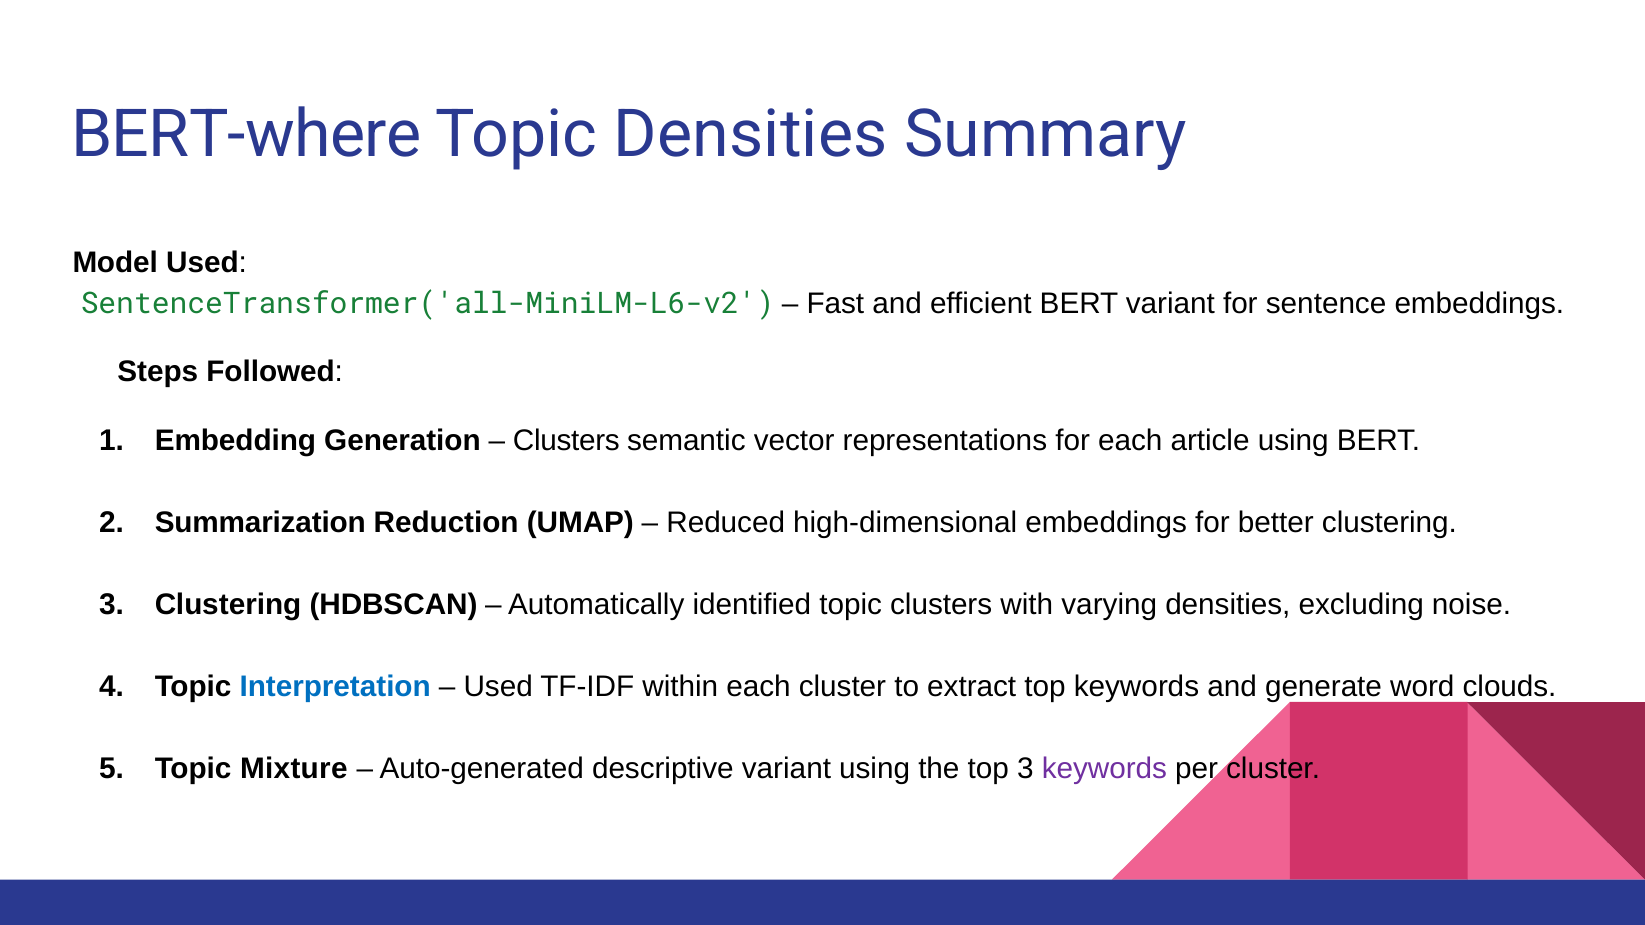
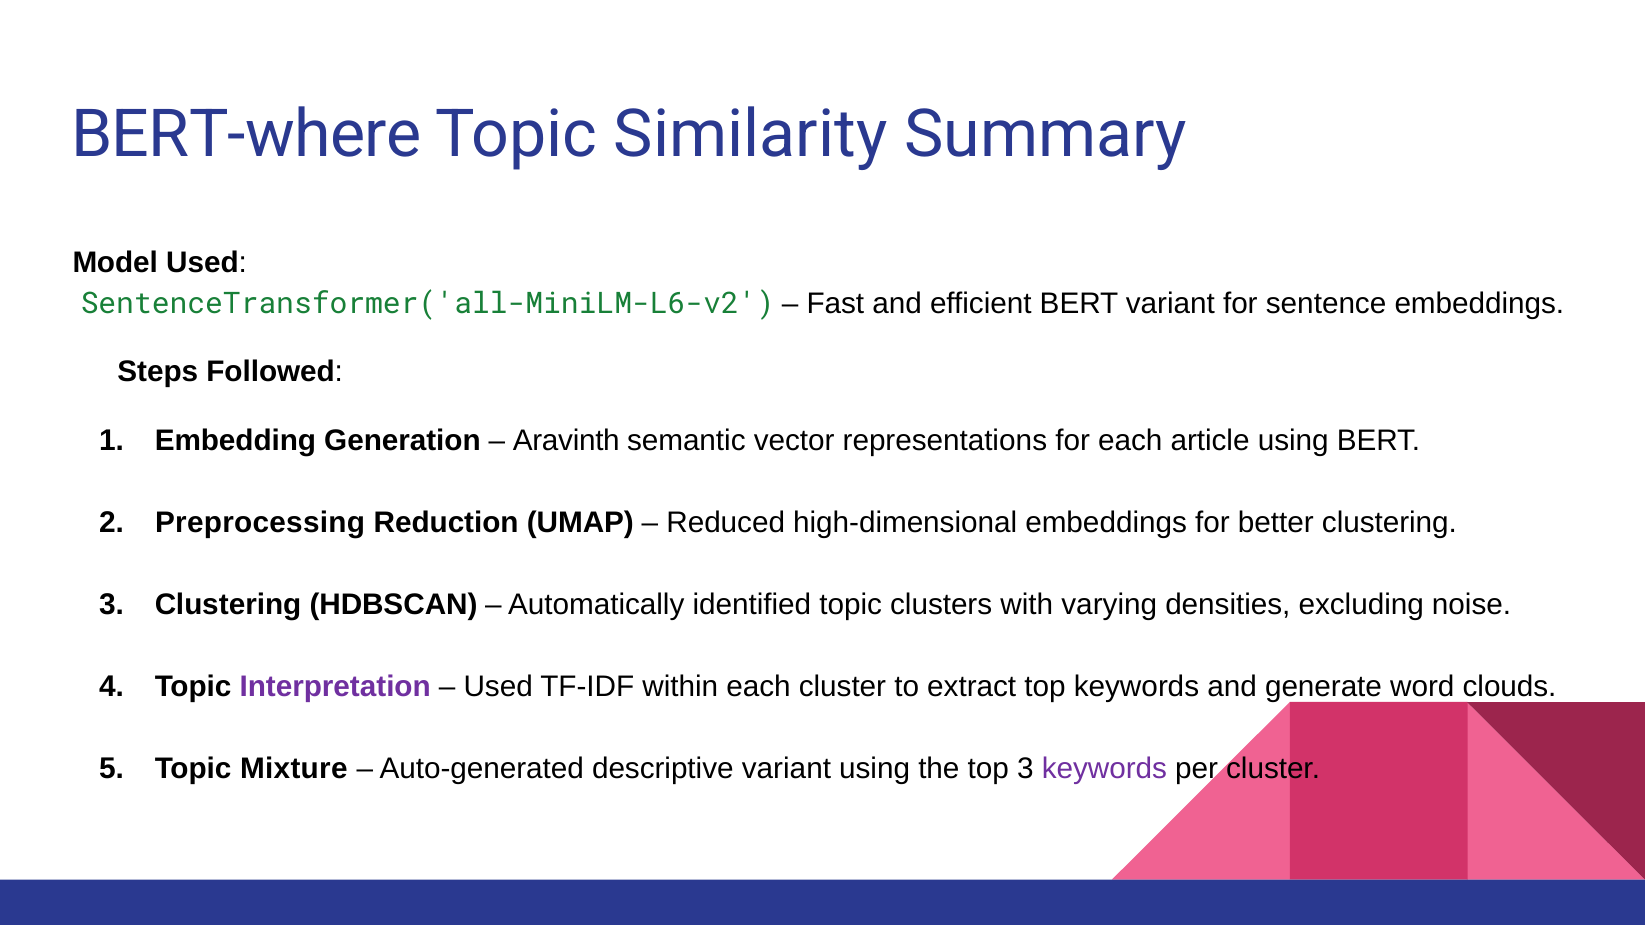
Topic Densities: Densities -> Similarity (751, 135)
Clusters: Clusters -> Aravinth (566, 441)
Summarization: Summarization -> Preprocessing (260, 523)
Interpretation colour: blue -> purple (335, 687)
